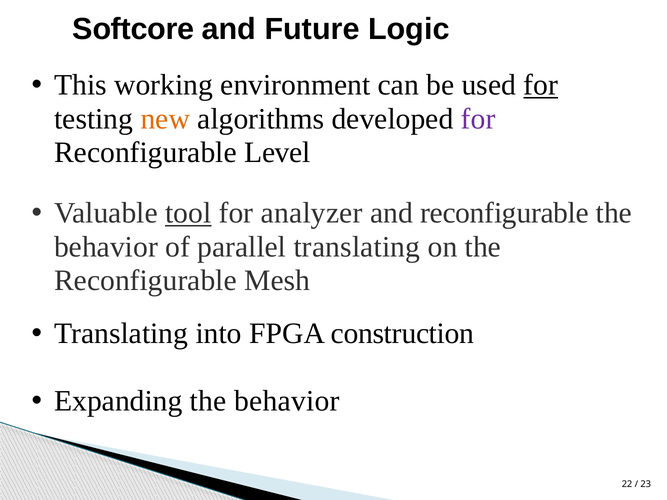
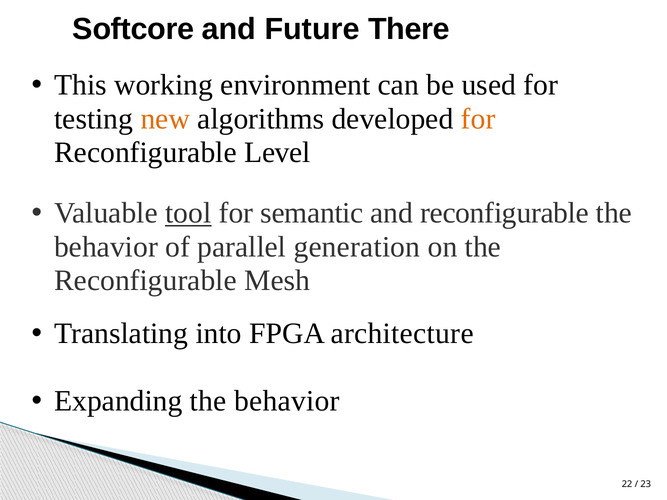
Logic: Logic -> There (409, 29)
for underline: present -> none (541, 85)
for colour: purple -> orange (478, 119)
analyzer: analyzer -> semantic (312, 213)
parallel translating: translating -> generation (357, 247)
construction: construction -> architecture (402, 333)
